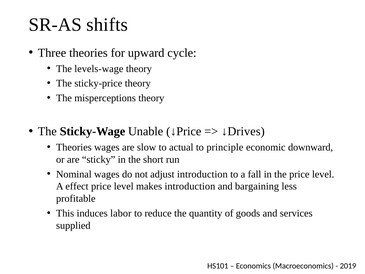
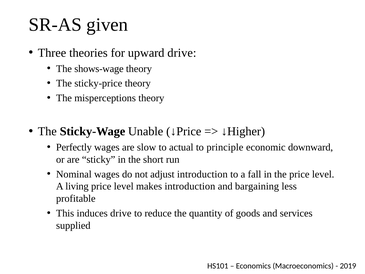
shifts: shifts -> given (107, 25)
upward cycle: cycle -> drive (182, 53)
levels-wage: levels-wage -> shows-wage (99, 69)
↓Drives: ↓Drives -> ↓Higher (243, 131)
Theories: Theories -> Perfectly (74, 147)
effect: effect -> living (77, 186)
induces labor: labor -> drive (121, 213)
